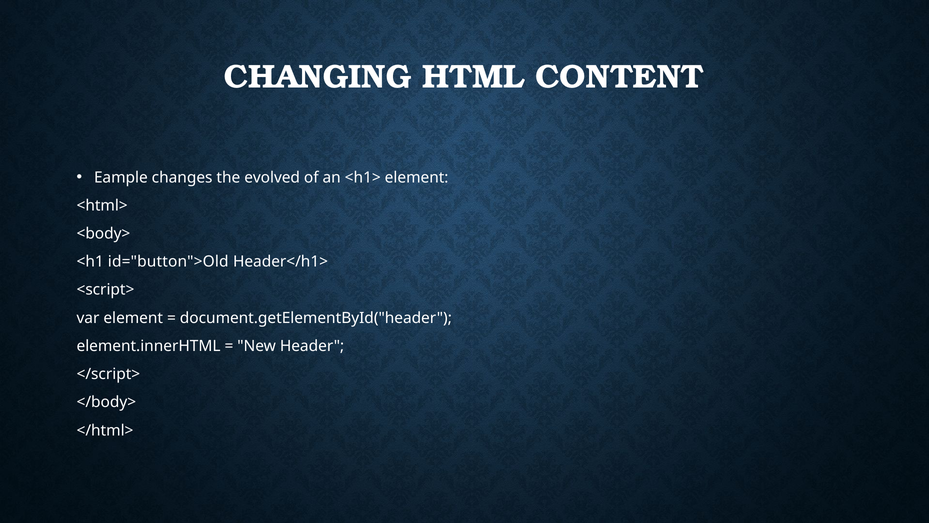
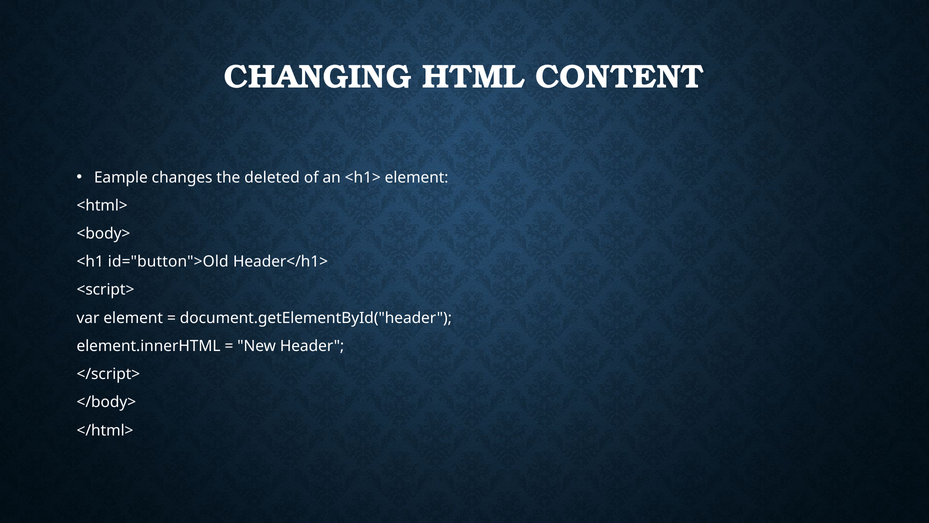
evolved: evolved -> deleted (272, 177)
